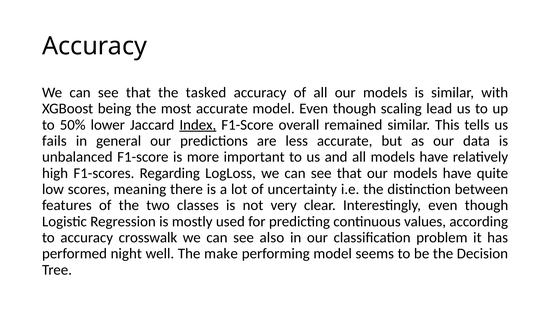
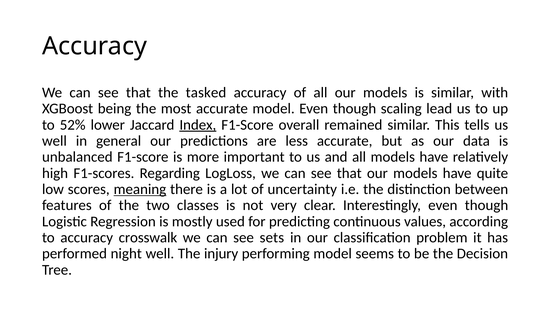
50%: 50% -> 52% (73, 125)
fails: fails -> well (54, 141)
meaning underline: none -> present (140, 189)
also: also -> sets (272, 237)
make: make -> injury (221, 254)
